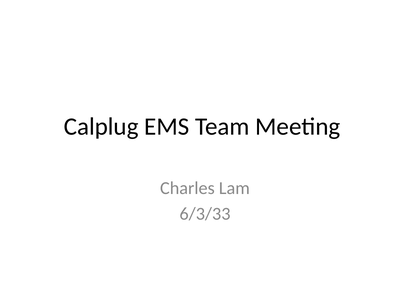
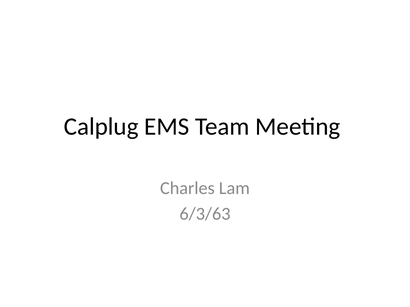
6/3/33: 6/3/33 -> 6/3/63 (205, 214)
